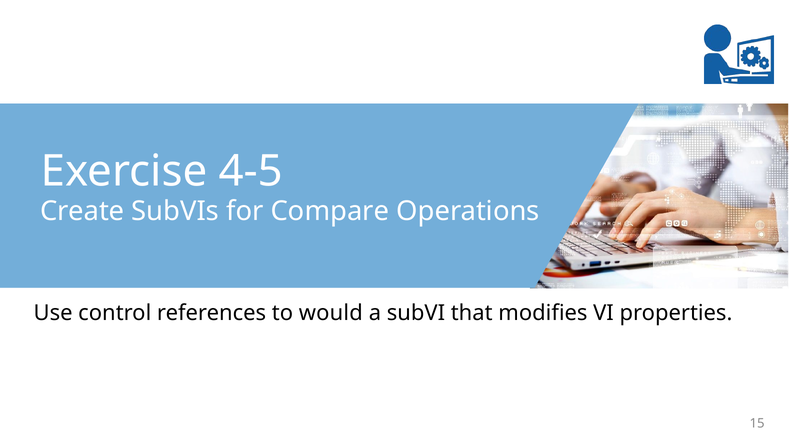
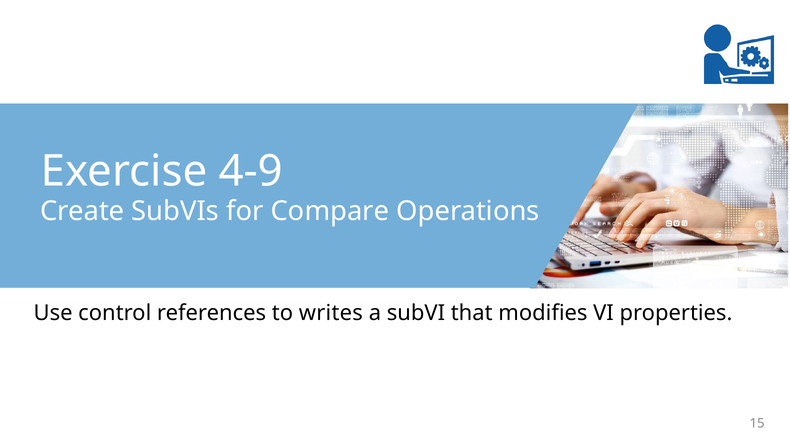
4-5: 4-5 -> 4-9 (251, 171)
would: would -> writes (331, 313)
